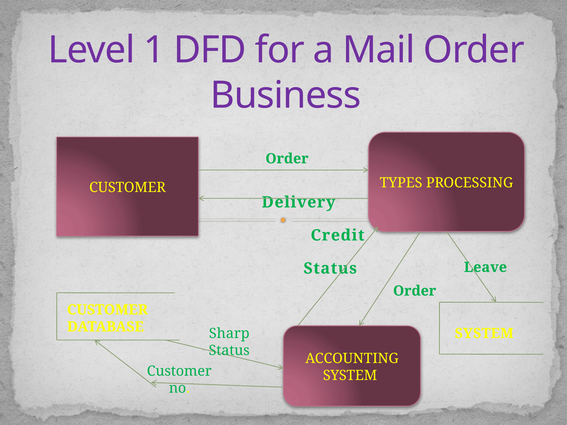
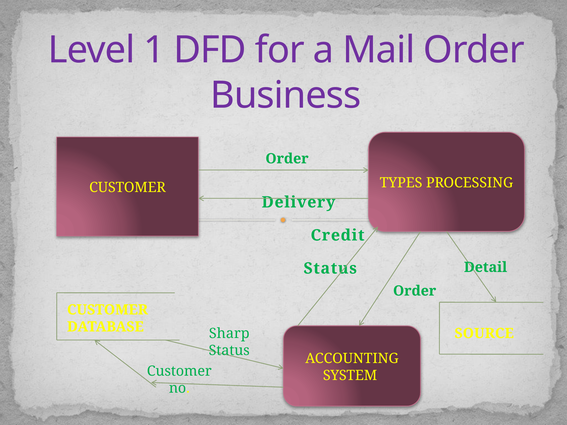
Leave: Leave -> Detail (485, 267)
SYSTEM: SYSTEM -> SOURCE (484, 334)
